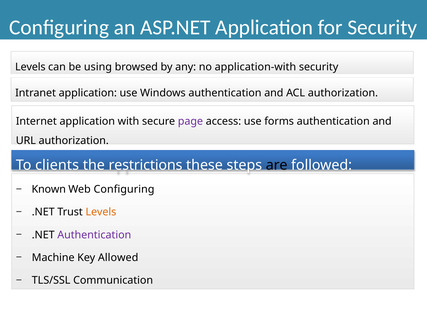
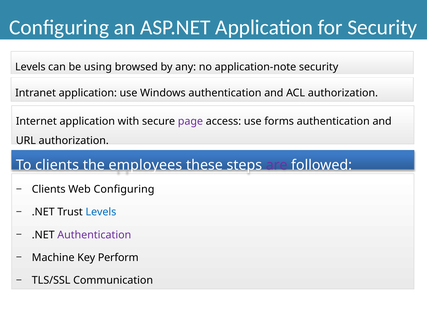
application-with: application-with -> application-note (255, 67)
restrictions: restrictions -> employees (145, 165)
are colour: black -> purple (277, 165)
Known: Known -> Clients (49, 189)
Levels colour: orange -> blue (101, 212)
Allowed: Allowed -> Perform (118, 258)
